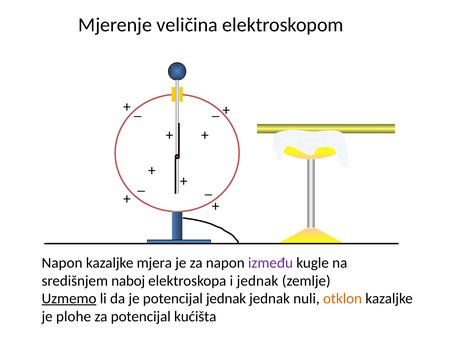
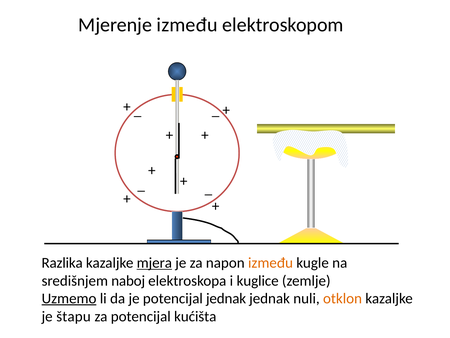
Mjerenje veličina: veličina -> između (187, 25)
Napon: Napon -> Razlika (62, 262)
mjera underline: none -> present (154, 262)
između colour: purple -> orange (271, 262)
i jednak: jednak -> kuglice (258, 280)
plohe: plohe -> štapu (74, 316)
